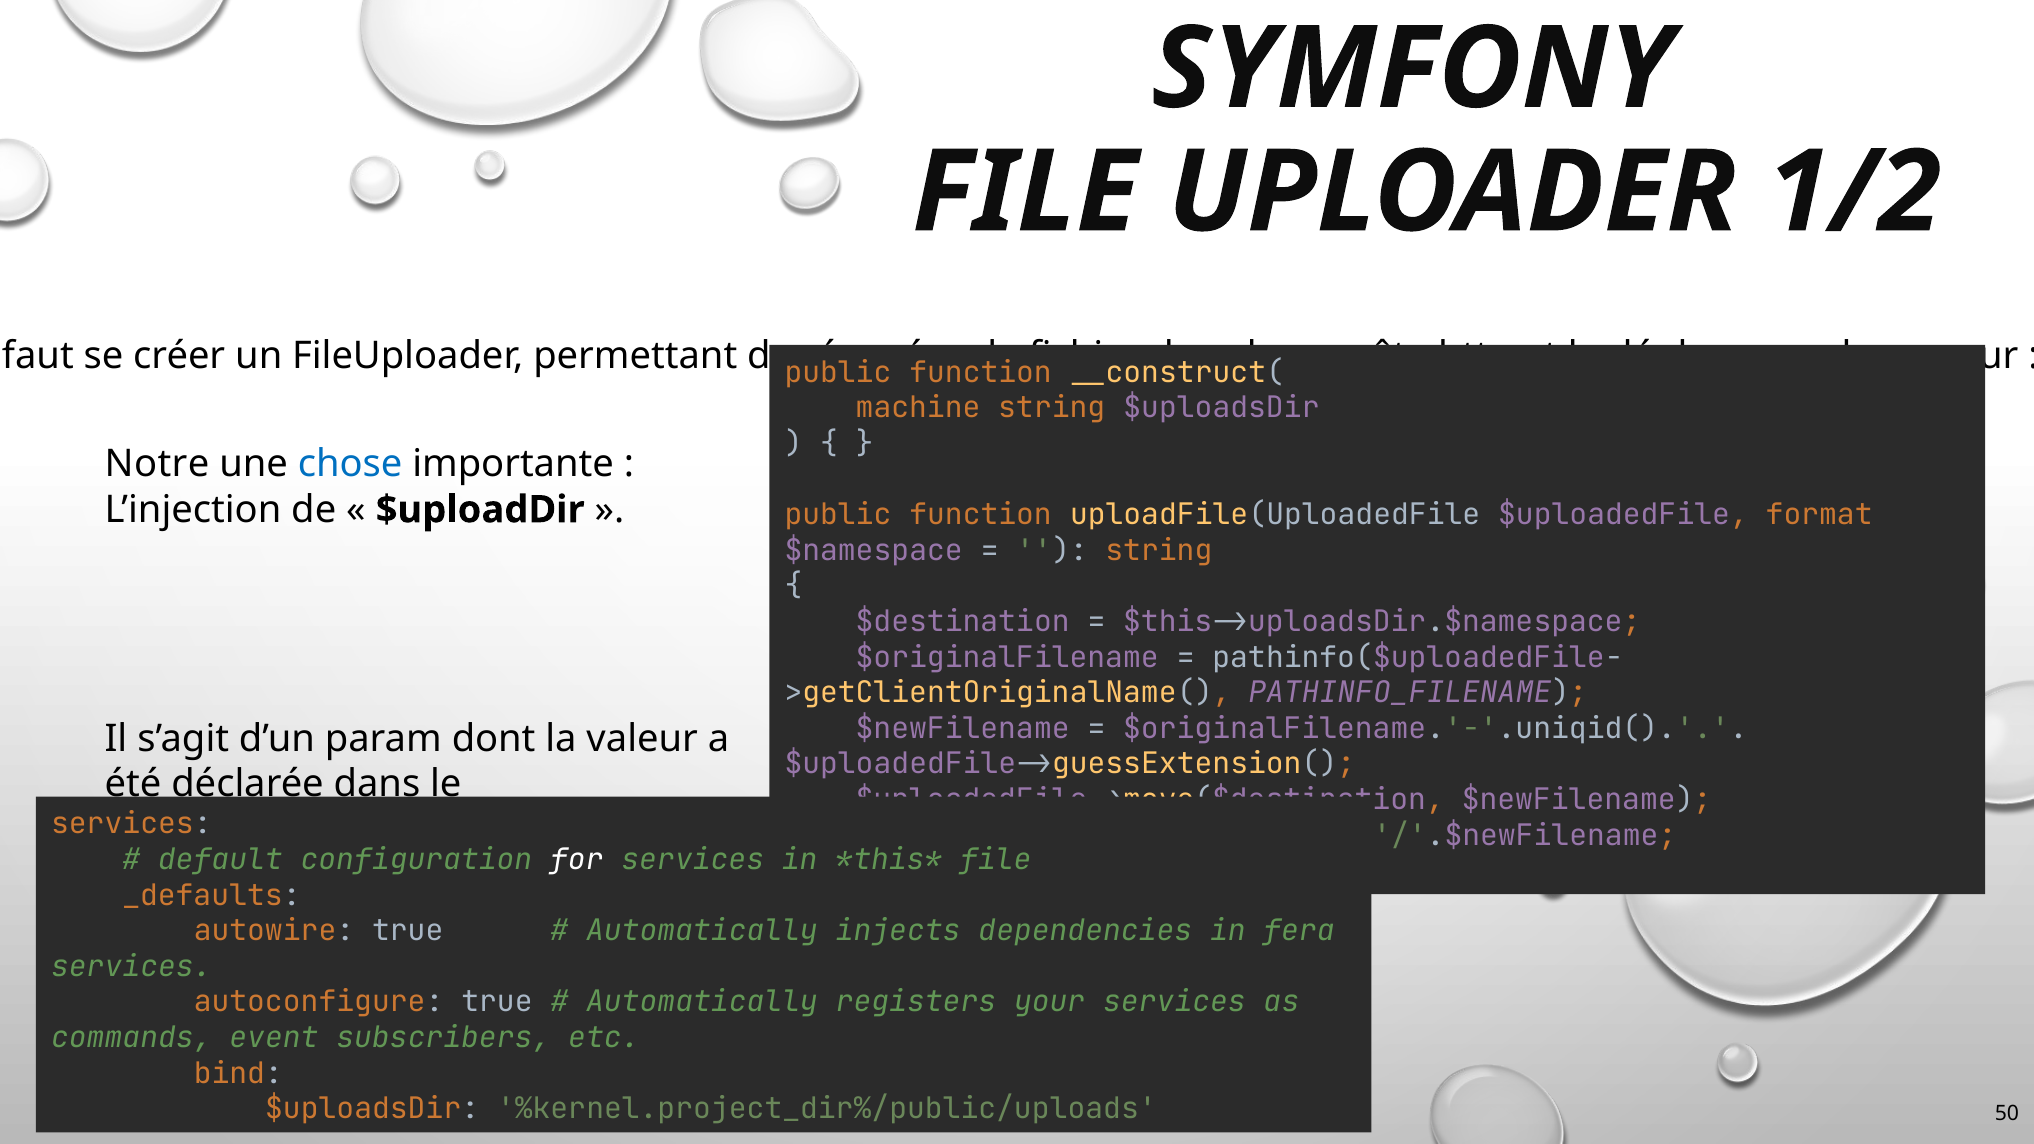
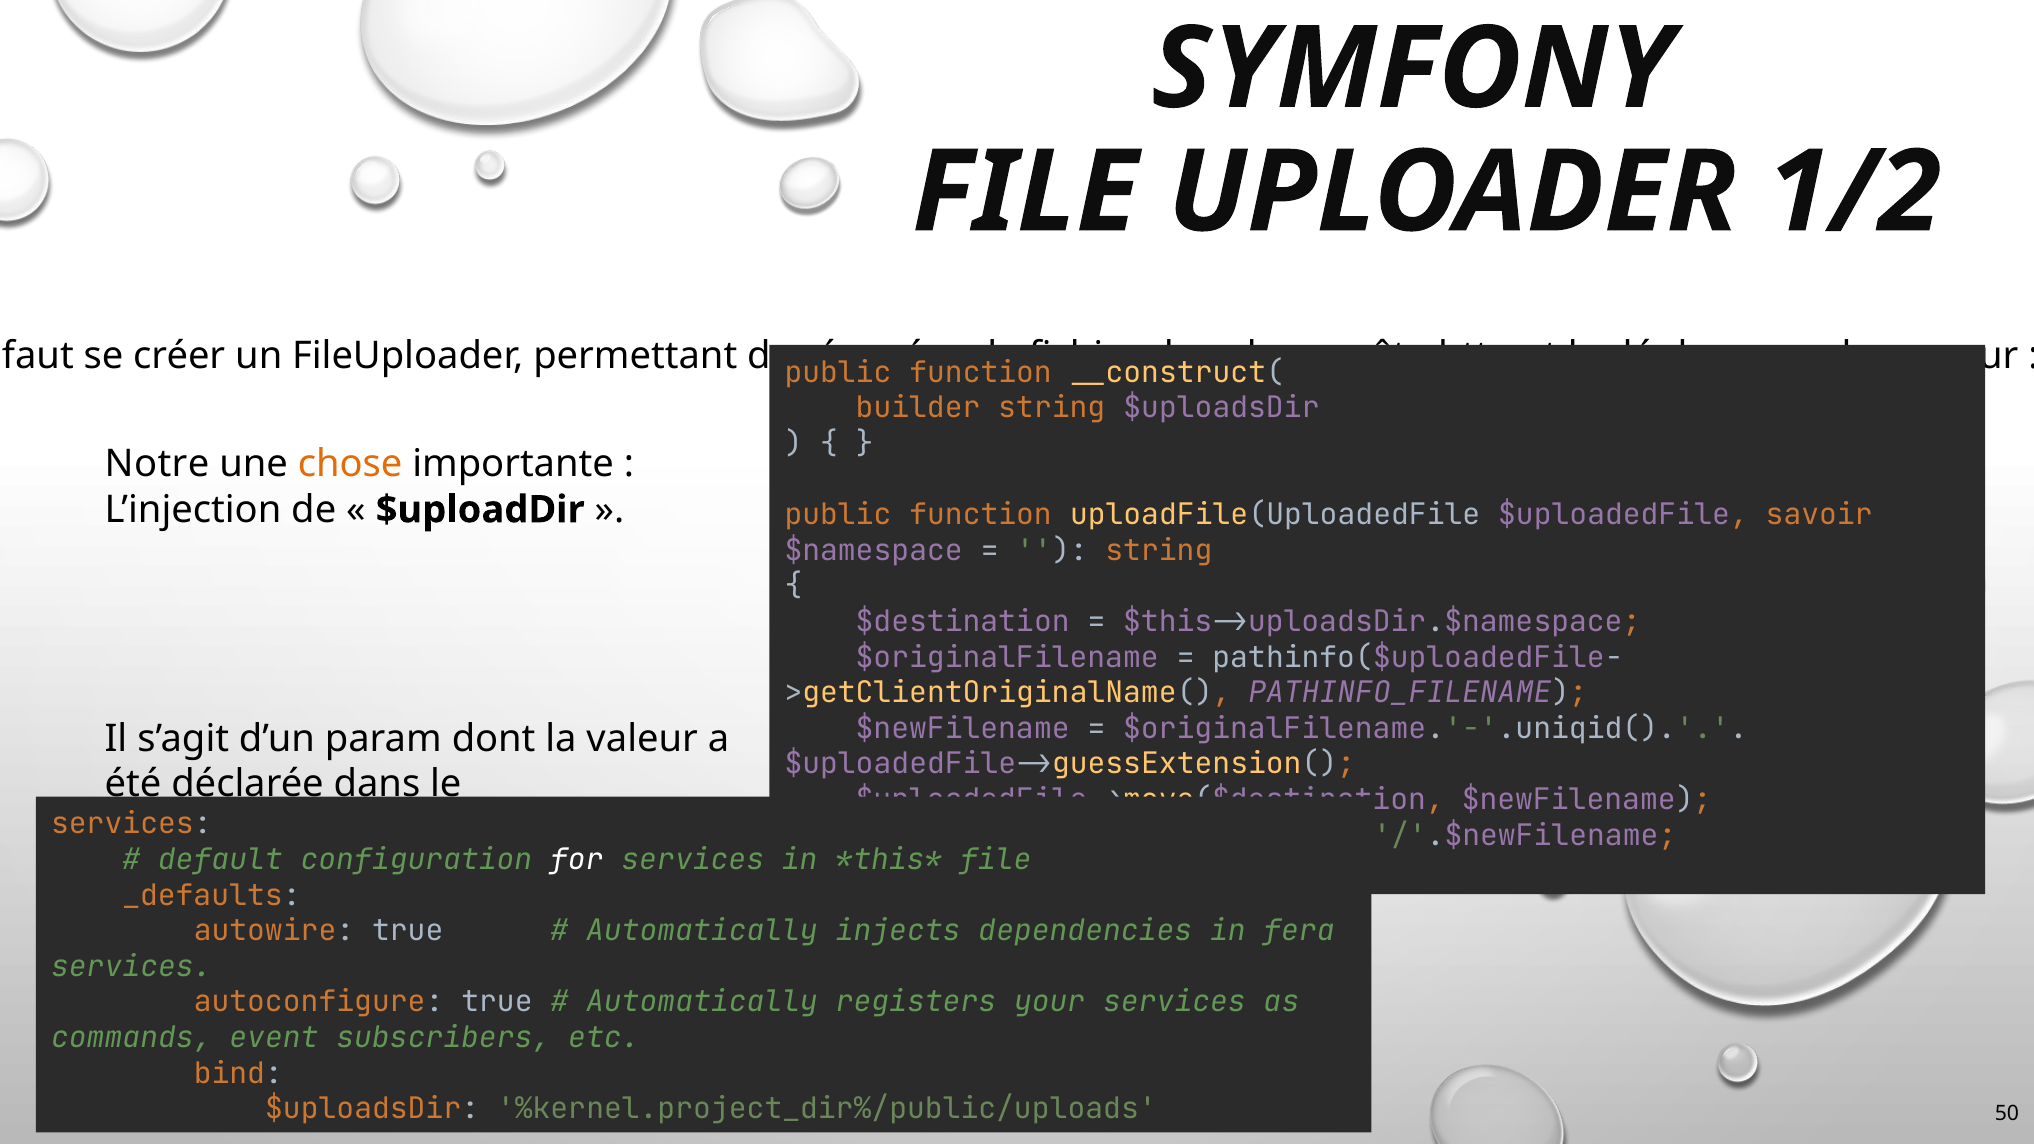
machine: machine -> builder (918, 408)
chose colour: blue -> orange (350, 464)
format: format -> savoir (1819, 515)
